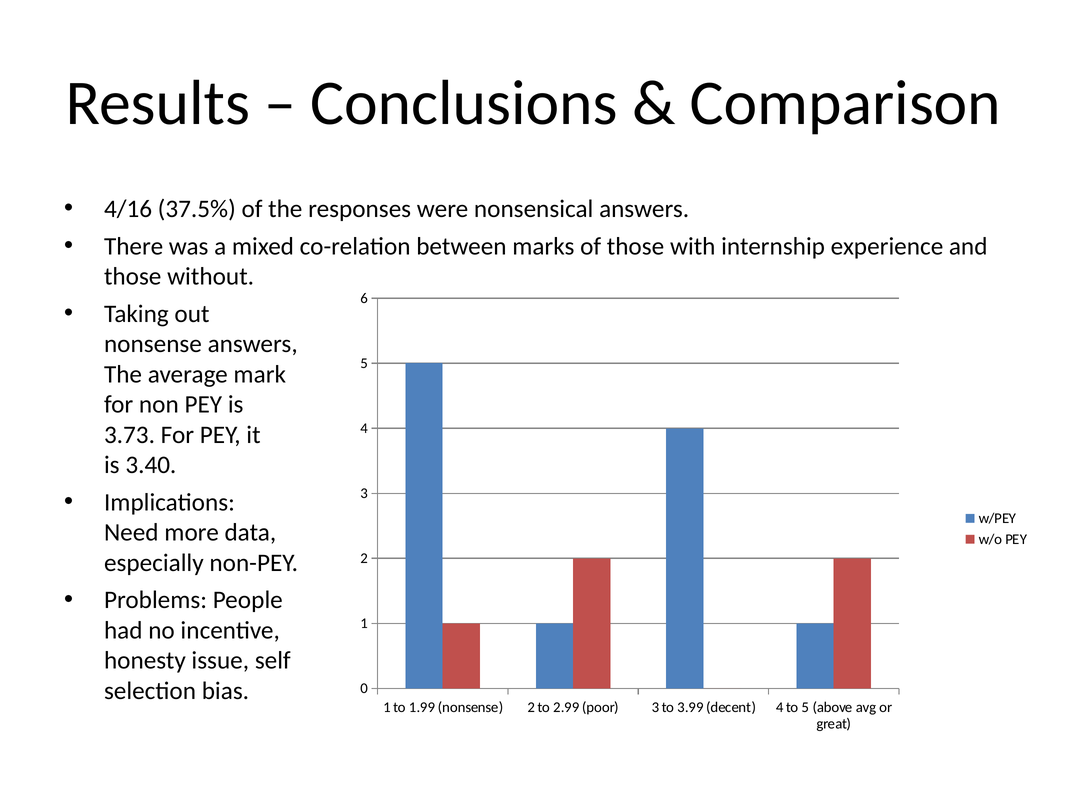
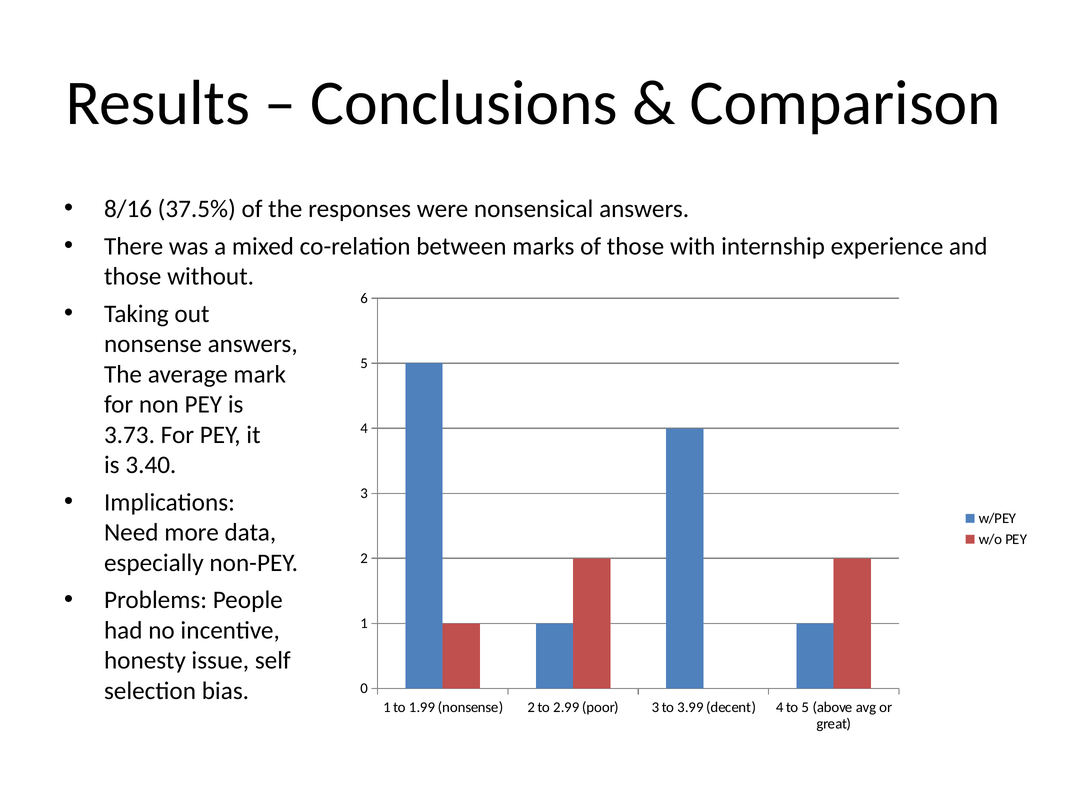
4/16: 4/16 -> 8/16 (128, 209)
